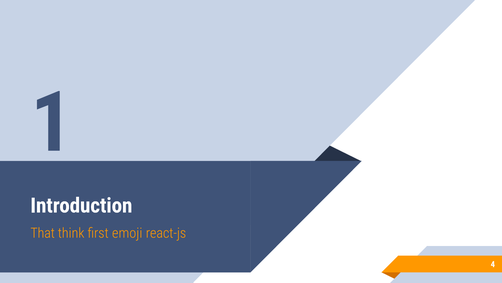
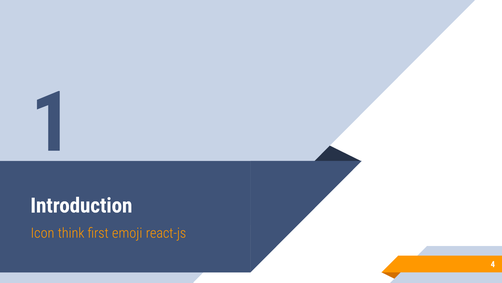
That: That -> Icon (43, 233)
